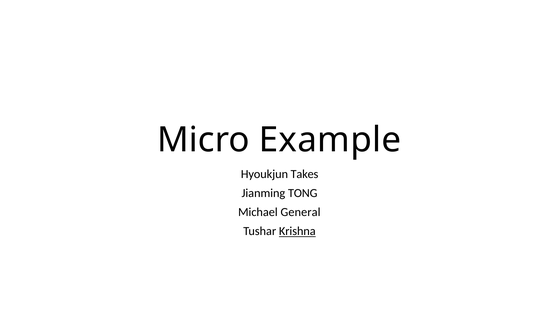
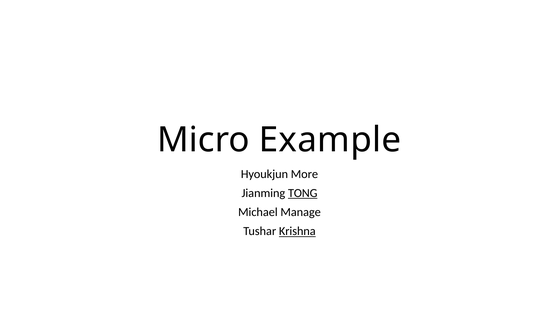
Takes: Takes -> More (304, 174)
TONG underline: none -> present (303, 193)
General: General -> Manage (301, 212)
